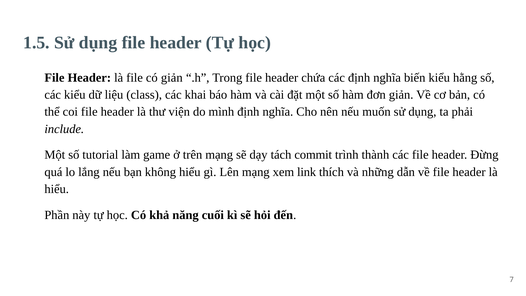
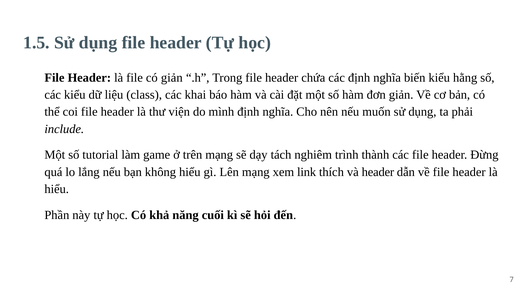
commit: commit -> nghiêm (313, 155)
và những: những -> header (378, 172)
